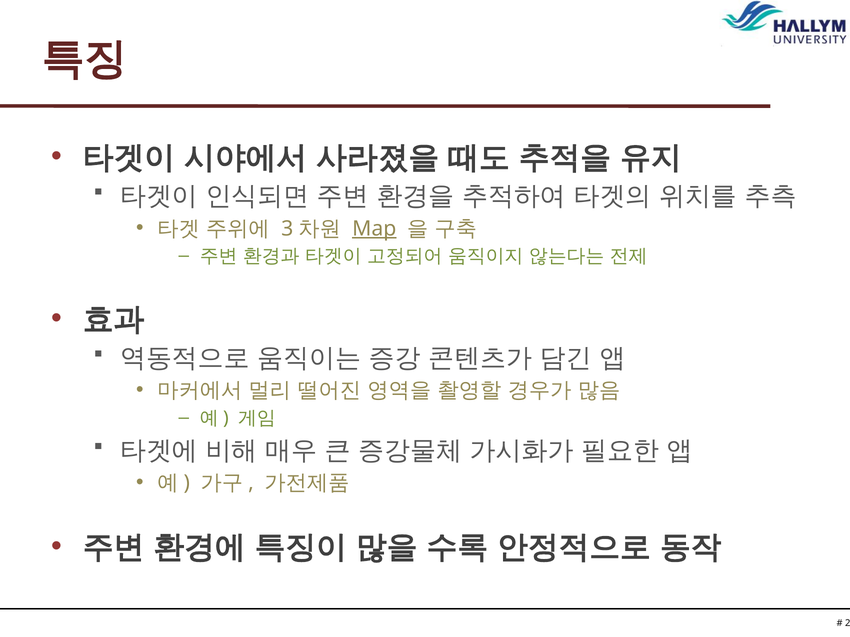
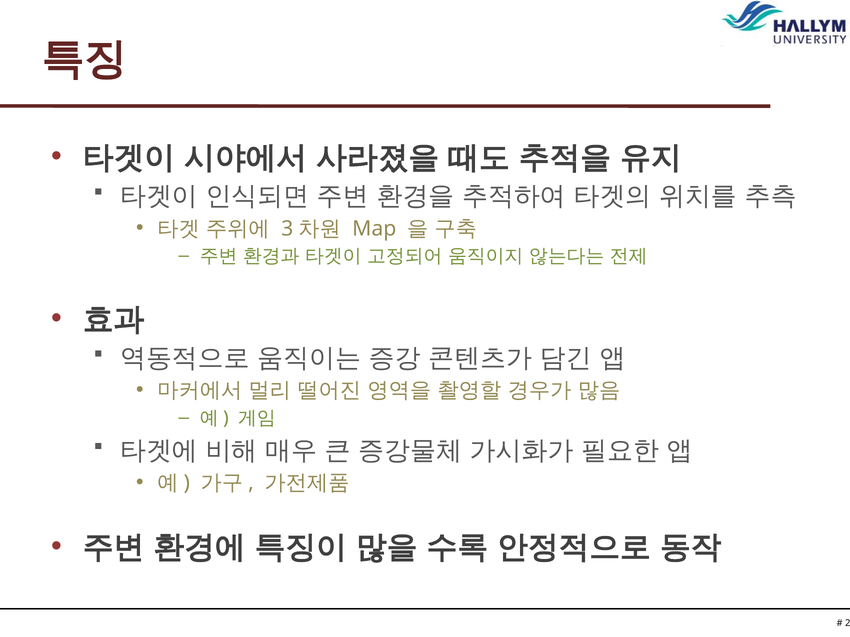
Map underline: present -> none (374, 229)
